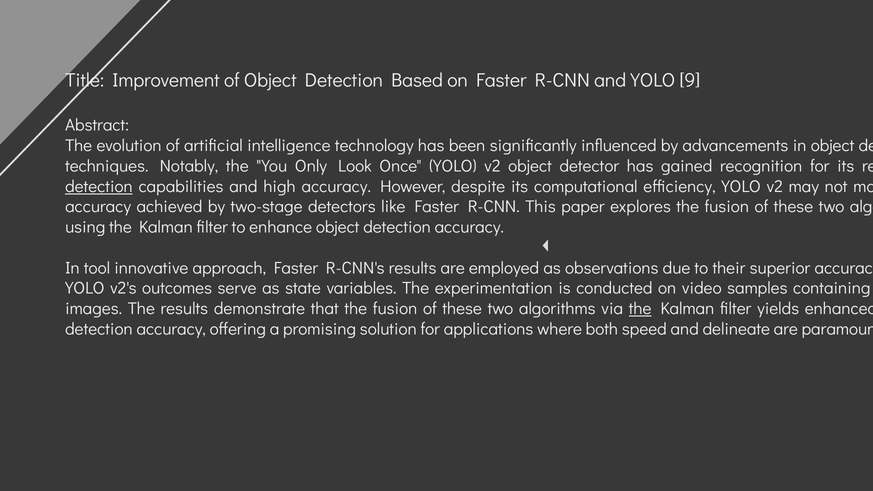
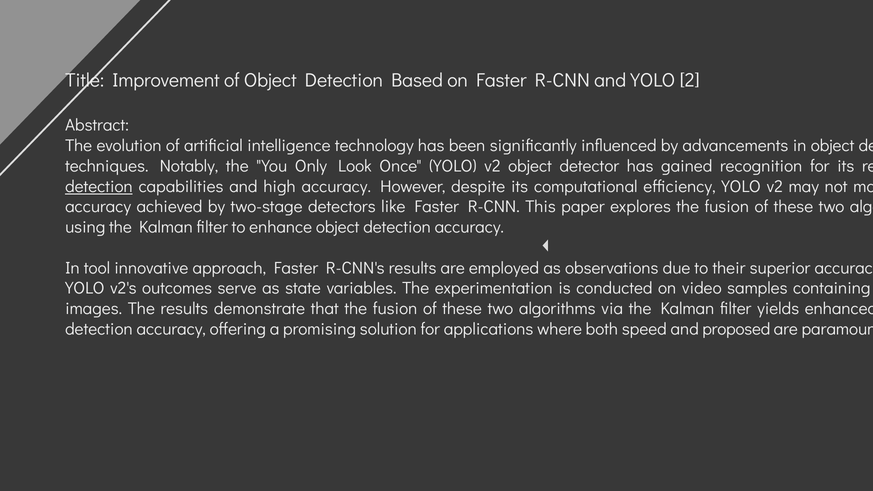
9: 9 -> 2 (690, 80)
the underline: present -> none (640, 309)
delineate: delineate -> proposed (736, 329)
